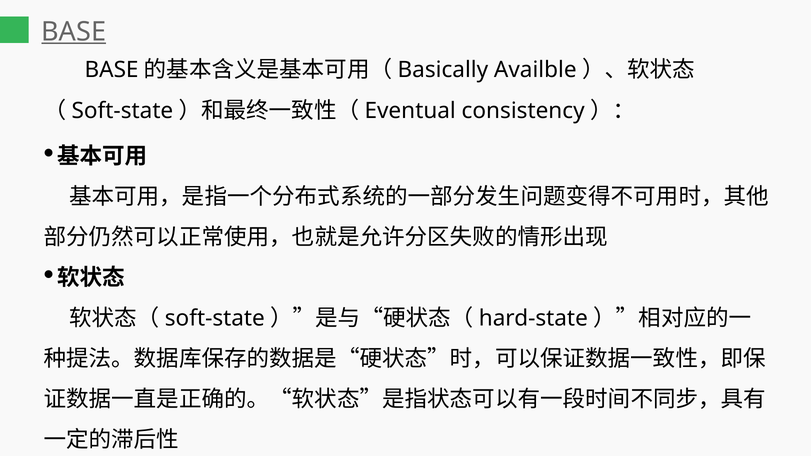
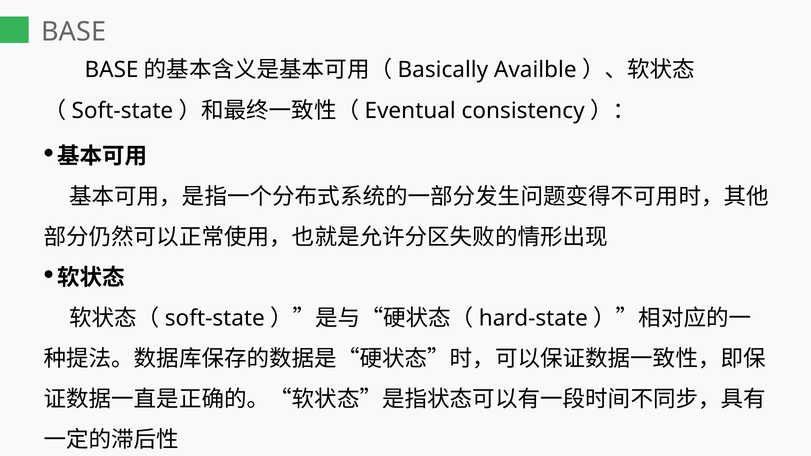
BASE underline: present -> none (74, 32)
